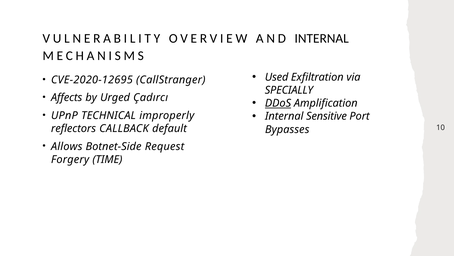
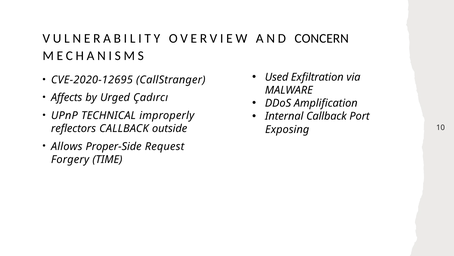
AND INTERNAL: INTERNAL -> CONCERN (322, 38)
SPECIALLY: SPECIALLY -> MALWARE (289, 90)
DDoS underline: present -> none (278, 103)
Internal Sensitive: Sensitive -> Callback (326, 116)
default: default -> outside (170, 128)
Bypasses: Bypasses -> Exposing (287, 129)
Botnet-Side: Botnet-Side -> Proper-Side (114, 146)
